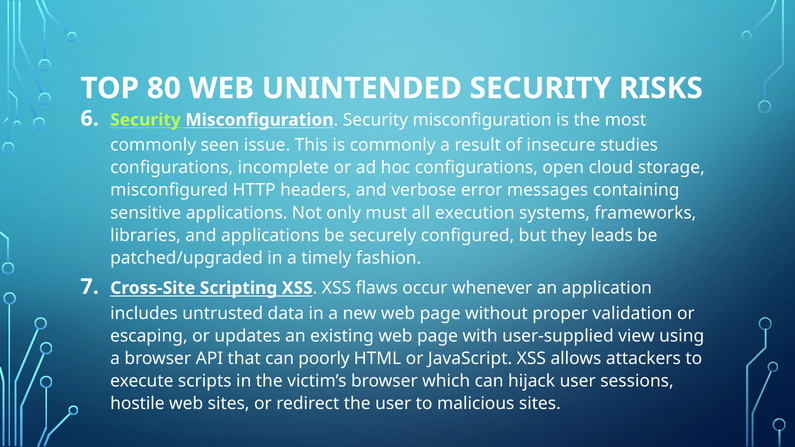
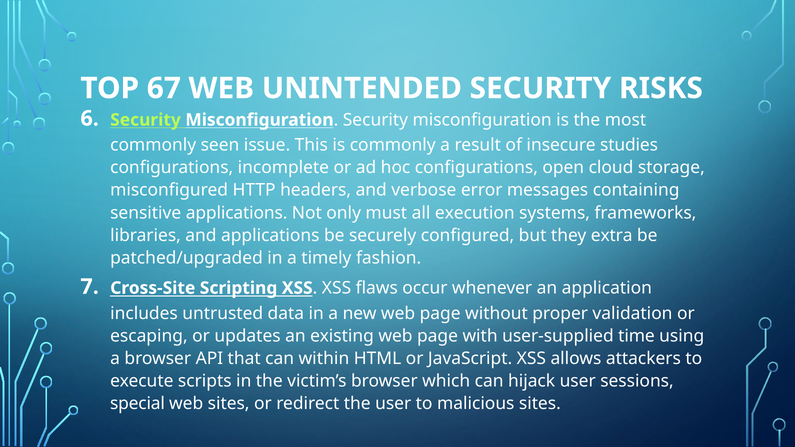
80: 80 -> 67 (164, 88)
leads: leads -> extra (612, 235)
view: view -> time (637, 336)
poorly: poorly -> within (324, 359)
hostile: hostile -> special (137, 404)
